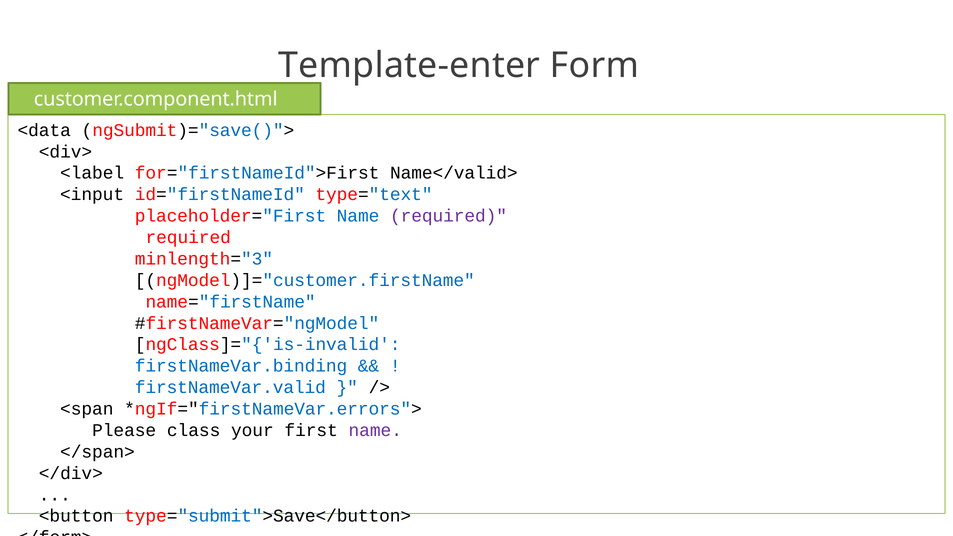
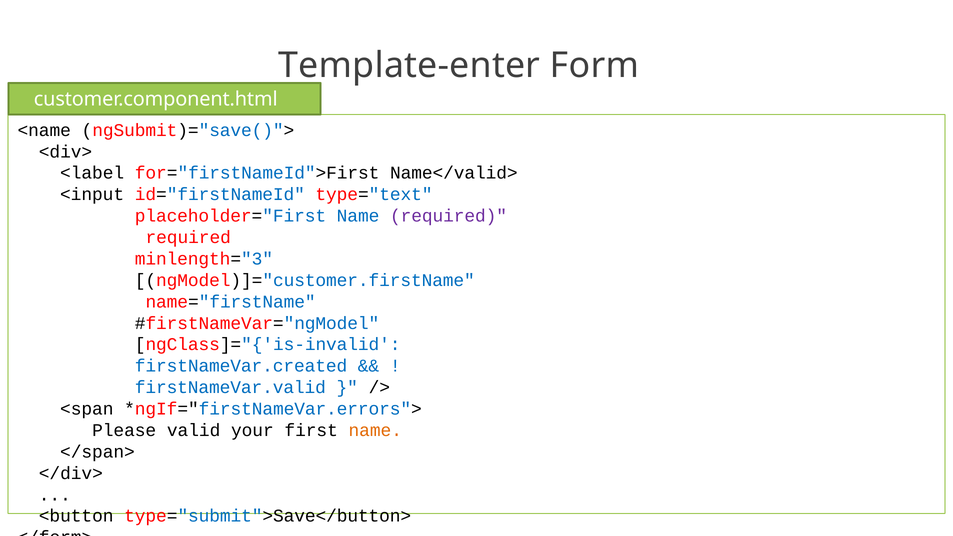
<data: <data -> <name (44, 130)
firstNameVar.binding: firstNameVar.binding -> firstNameVar.created (241, 366)
class: class -> valid (194, 430)
name colour: purple -> orange (375, 430)
